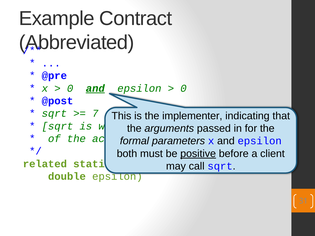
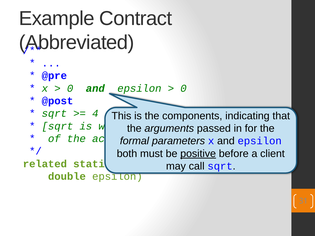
and underline: present -> none (95, 88)
7: 7 -> 4 (95, 114)
implementer: implementer -> components (192, 116)
